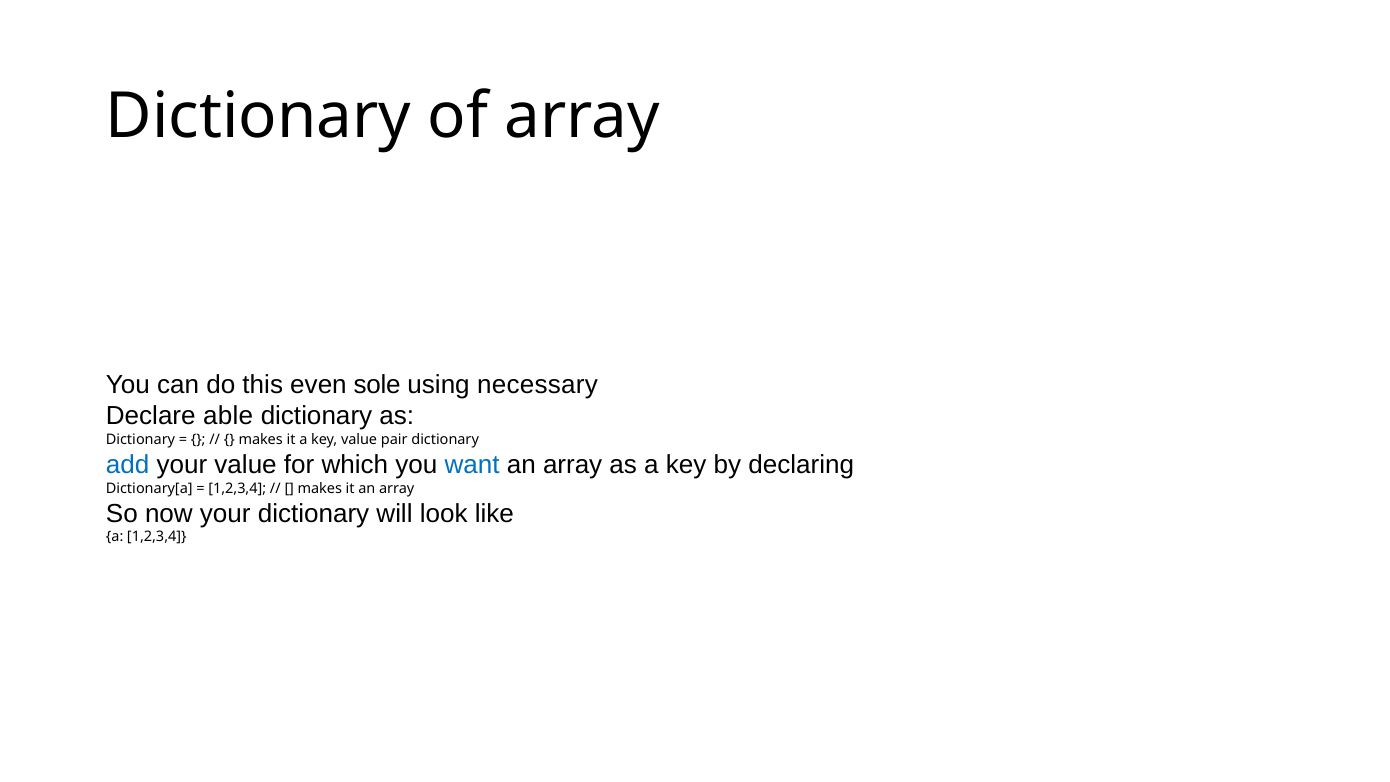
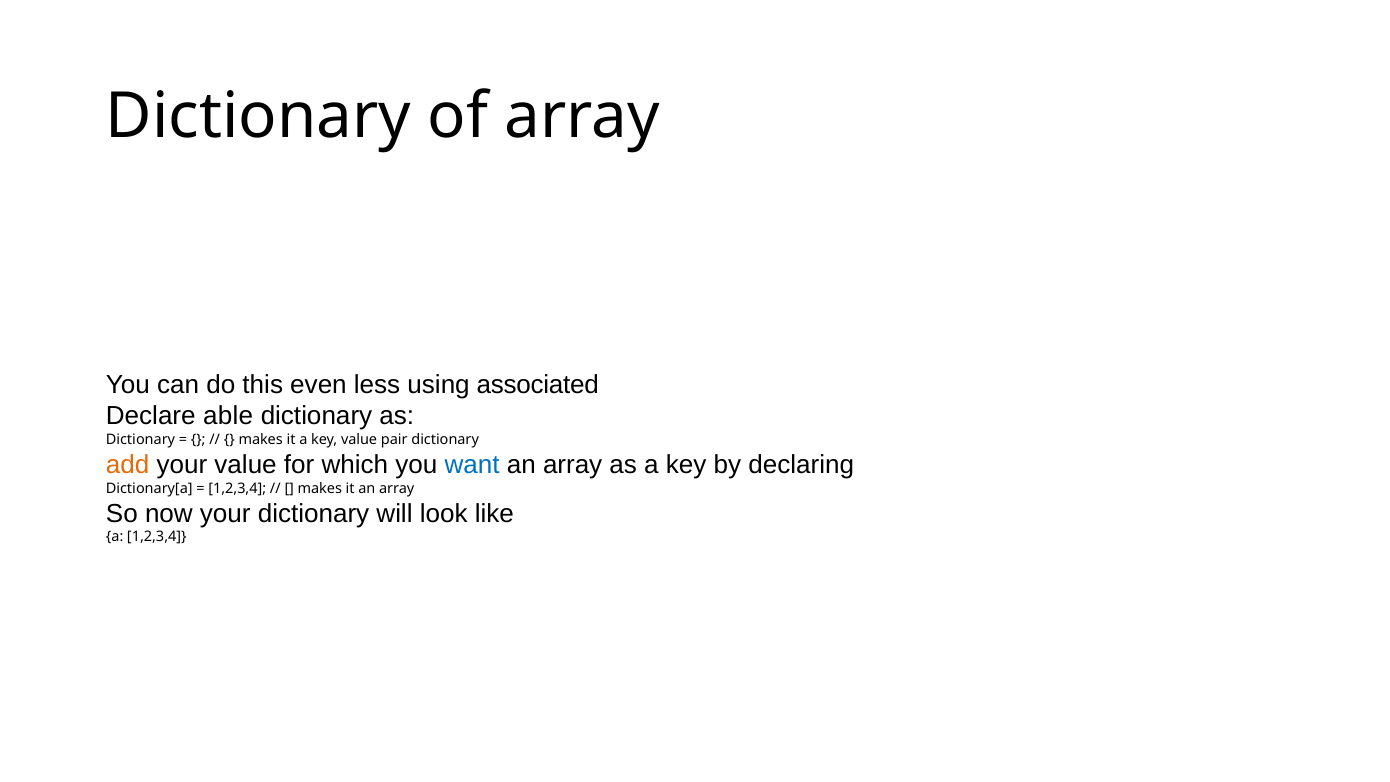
sole: sole -> less (377, 385)
necessary: necessary -> associated (538, 385)
add colour: blue -> orange (128, 465)
